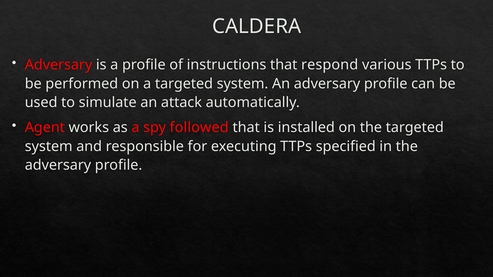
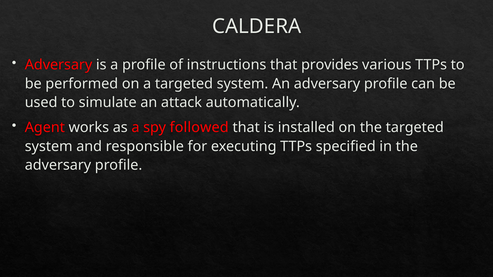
respond: respond -> provides (330, 65)
